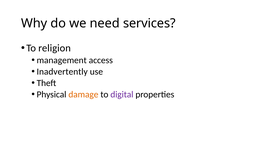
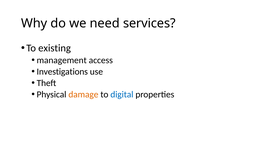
religion: religion -> existing (55, 48)
Inadvertently: Inadvertently -> Investigations (62, 72)
digital colour: purple -> blue (122, 94)
